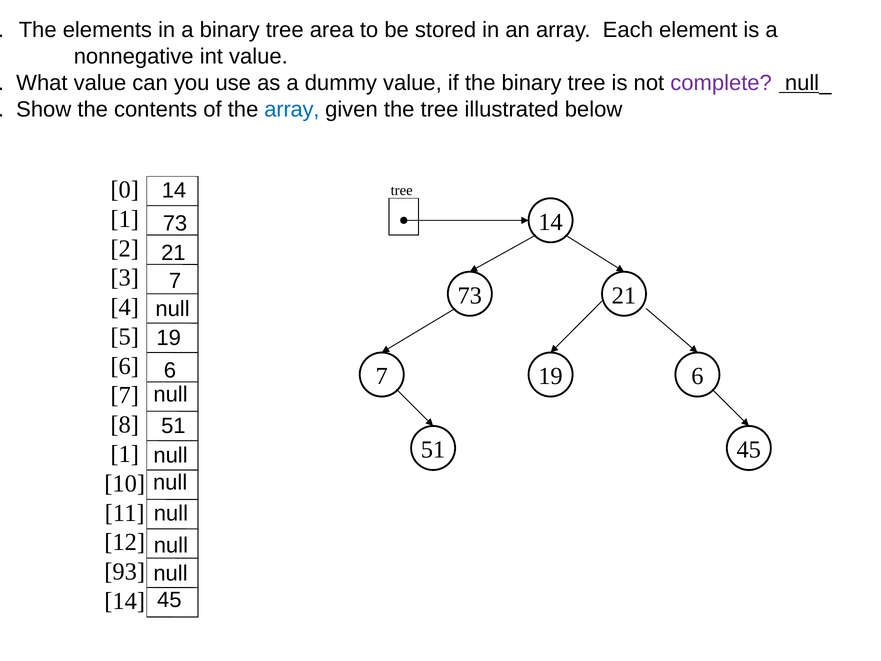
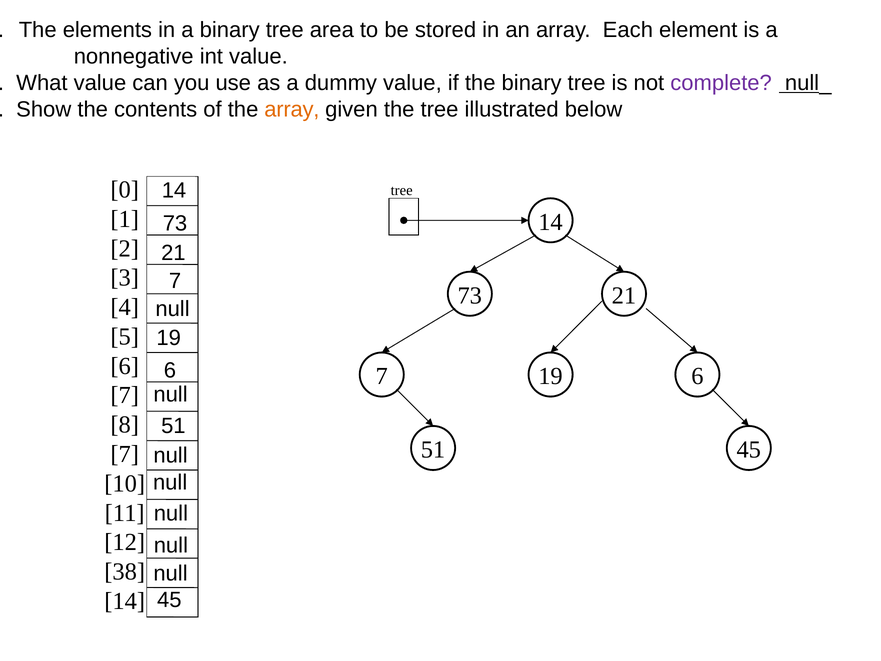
array colour: blue -> orange (292, 109)
1: 1 -> 7 (125, 454)
93: 93 -> 38 (125, 572)
